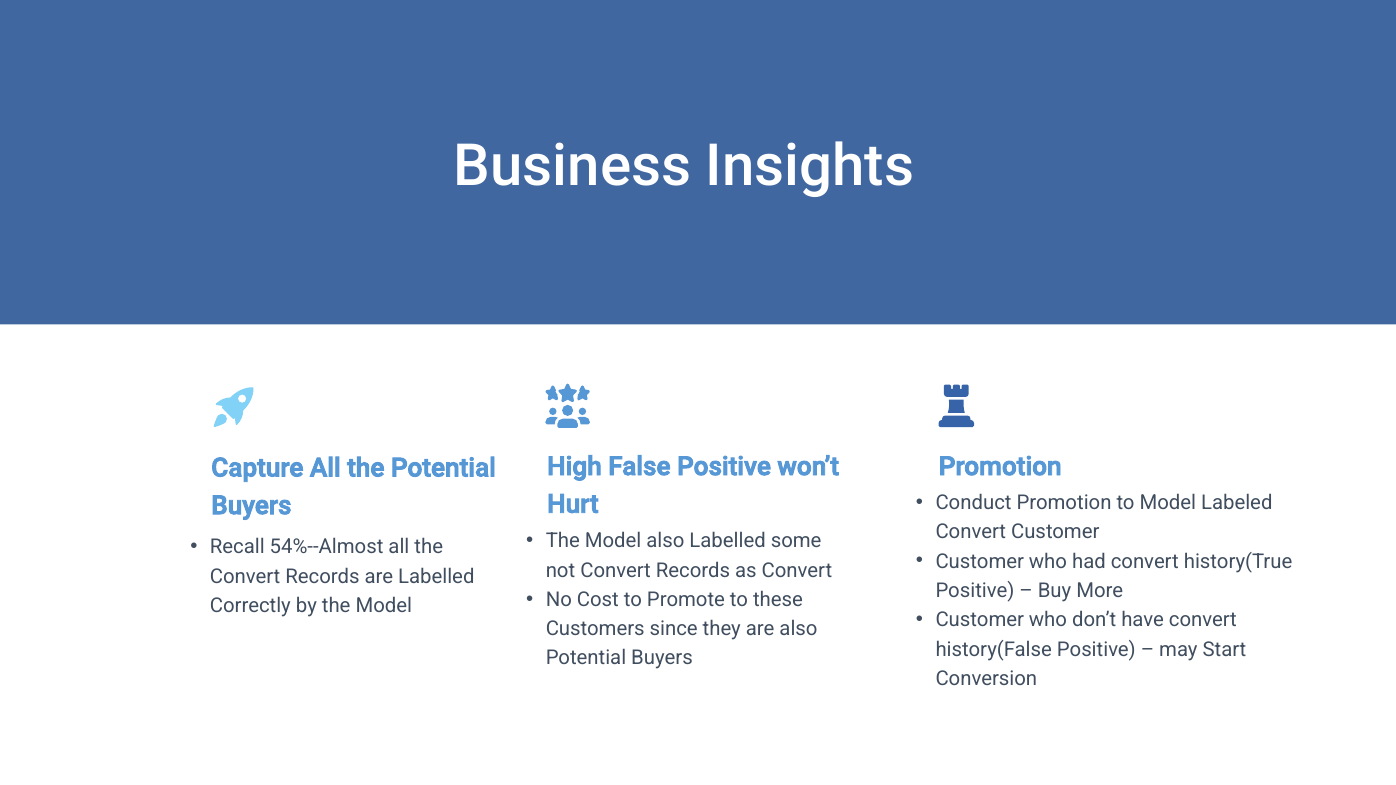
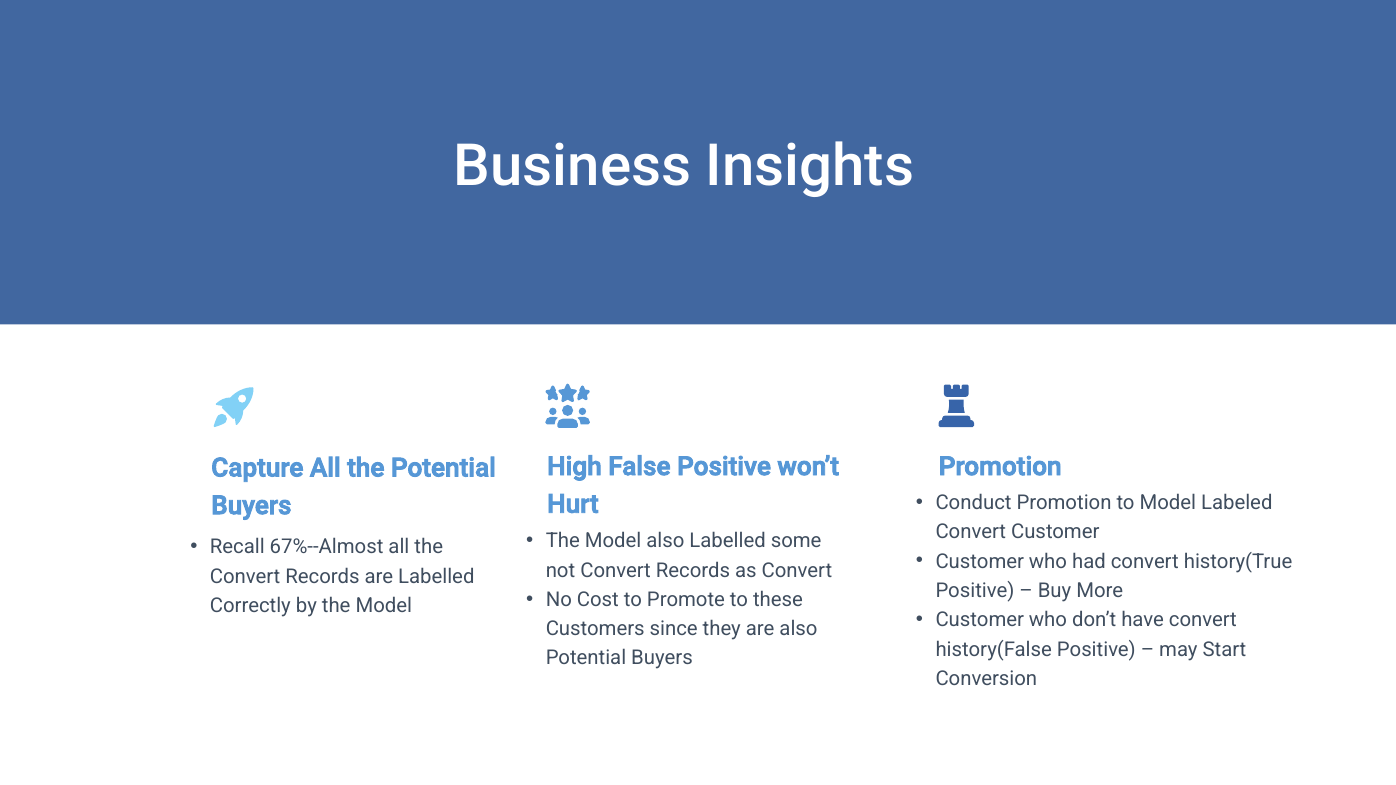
54%--Almost: 54%--Almost -> 67%--Almost (327, 547)
